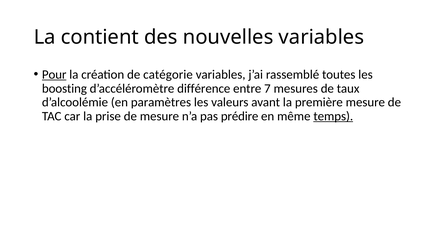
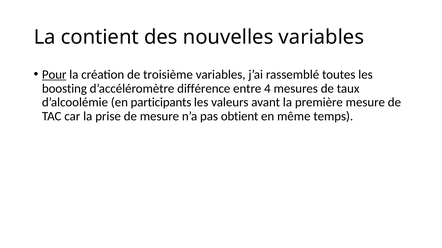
catégorie: catégorie -> troisième (168, 75)
7: 7 -> 4 (267, 89)
paramètres: paramètres -> participants (161, 103)
prédire: prédire -> obtient (240, 117)
temps underline: present -> none (333, 117)
